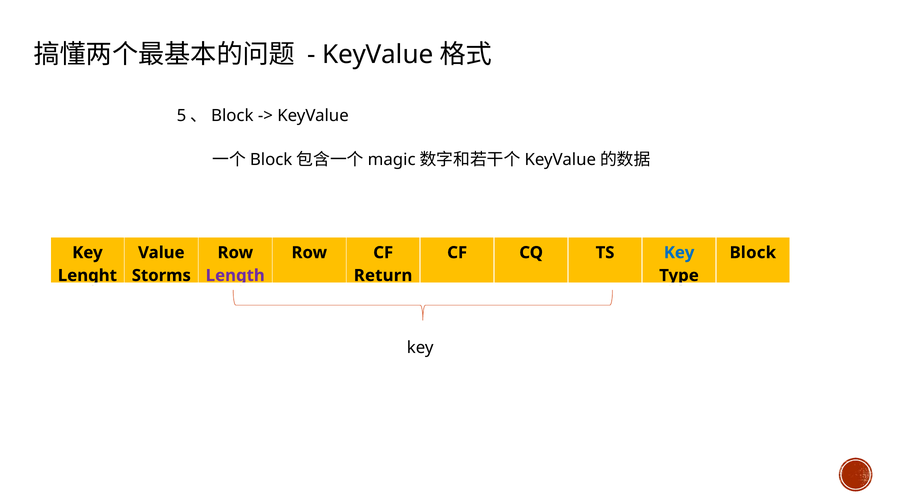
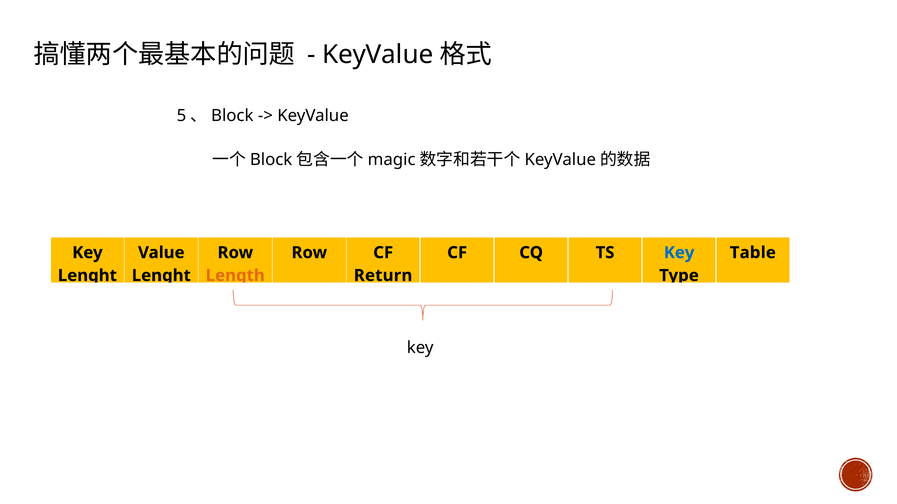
Block: Block -> Table (753, 253)
Storms: Storms -> Lenght (161, 276)
Length colour: purple -> orange (235, 276)
